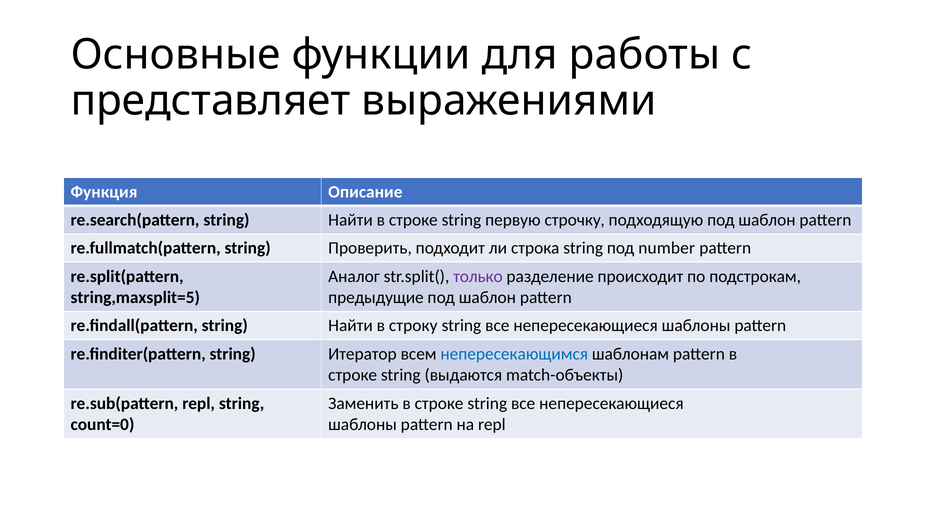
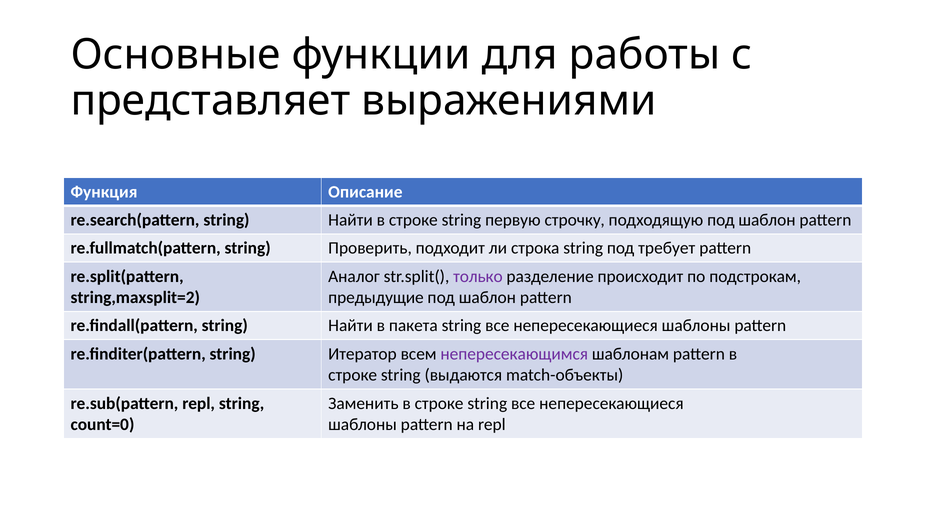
number: number -> требует (667, 248)
string,maxsplit=5: string,maxsplit=5 -> string,maxsplit=2 (135, 298)
строку: строку -> пакета (413, 326)
непересекающимся colour: blue -> purple (514, 354)
